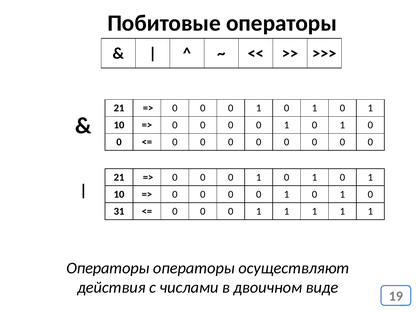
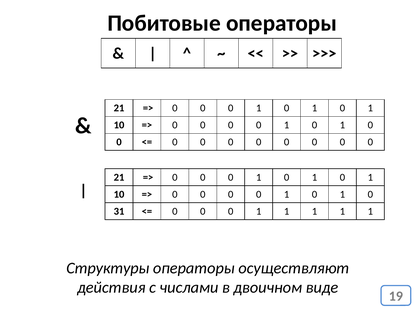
Операторы: Операторы -> Структуры (108, 268)
